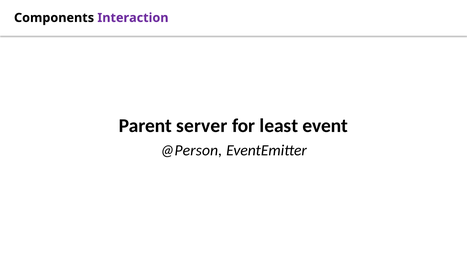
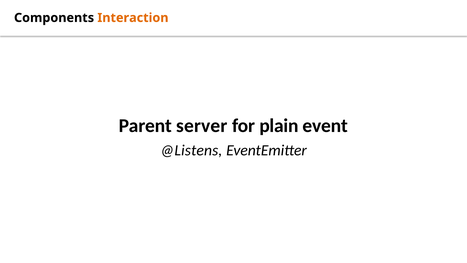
Interaction colour: purple -> orange (133, 18)
least: least -> plain (279, 126)
@Person: @Person -> @Listens (191, 150)
